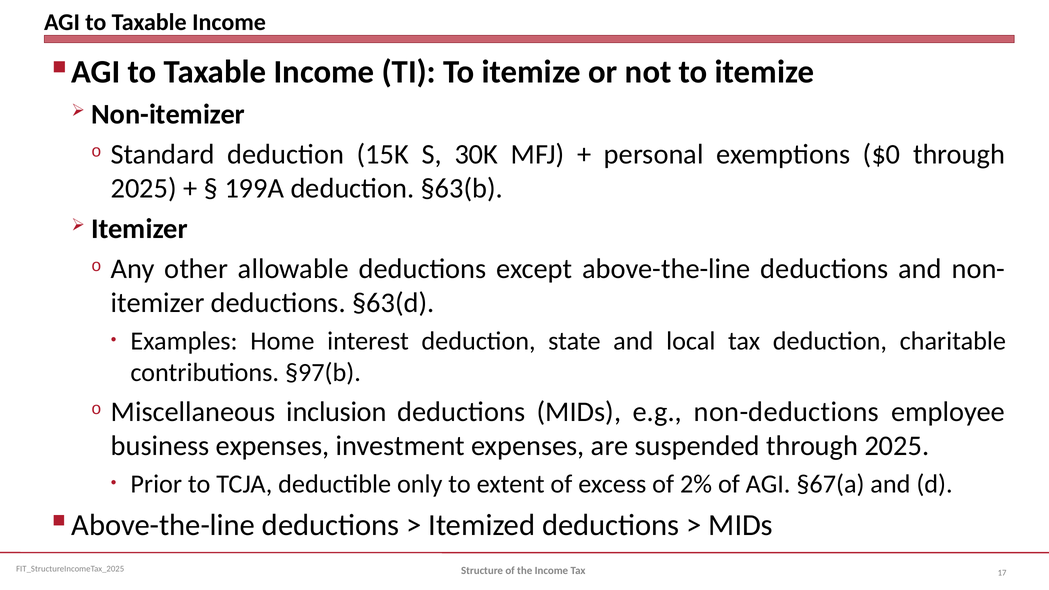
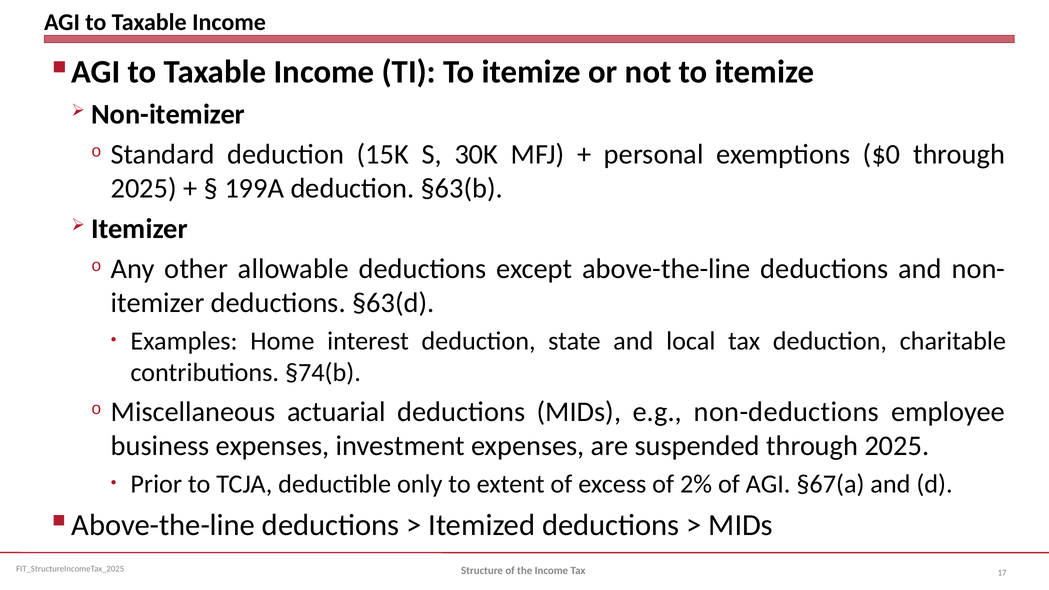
§97(b: §97(b -> §74(b (323, 373)
inclusion: inclusion -> actuarial (336, 412)
